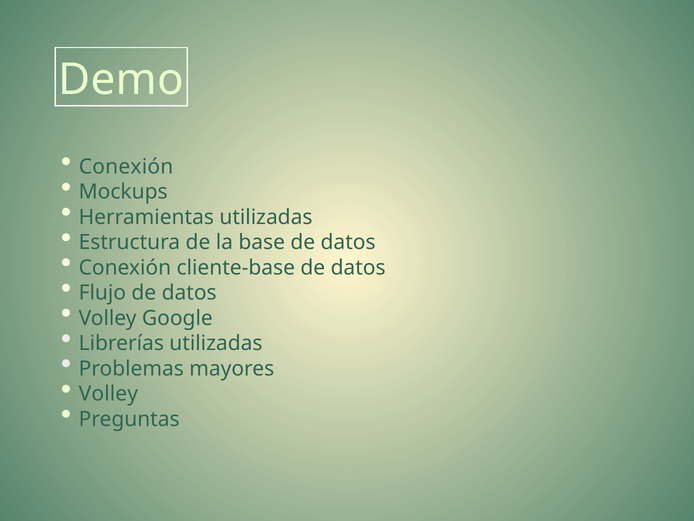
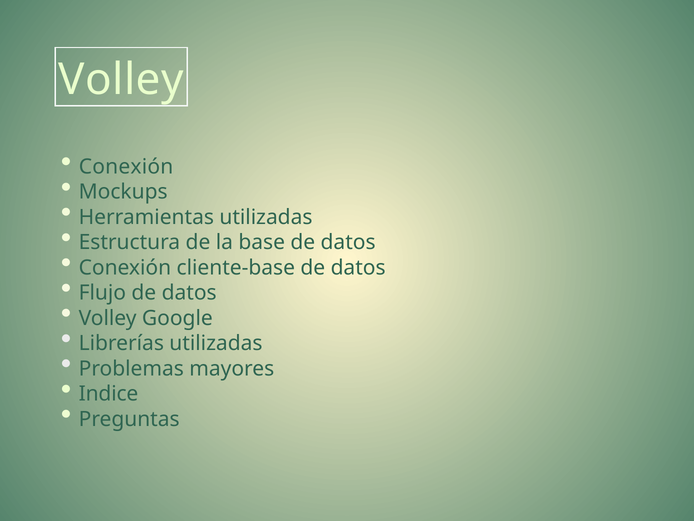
Demo: Demo -> Volley (121, 80)
Volley: Volley -> Indice (108, 393)
